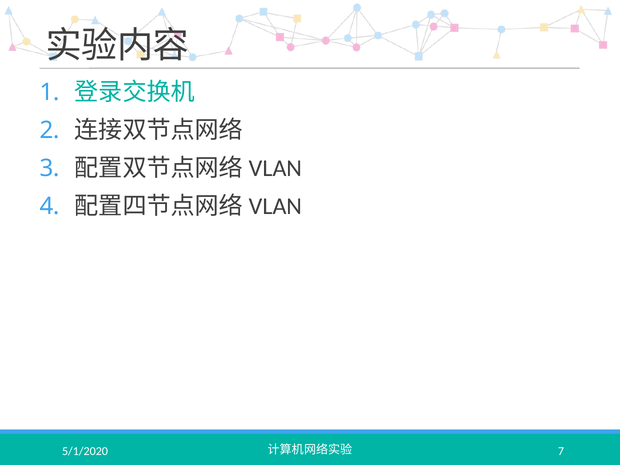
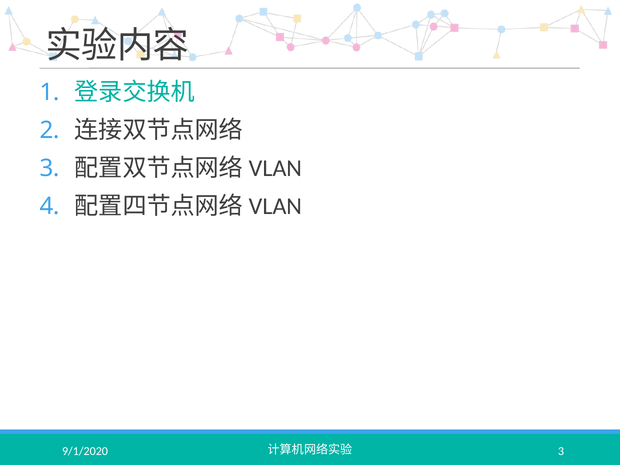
7: 7 -> 3 (561, 451)
5/1/2020: 5/1/2020 -> 9/1/2020 (85, 451)
